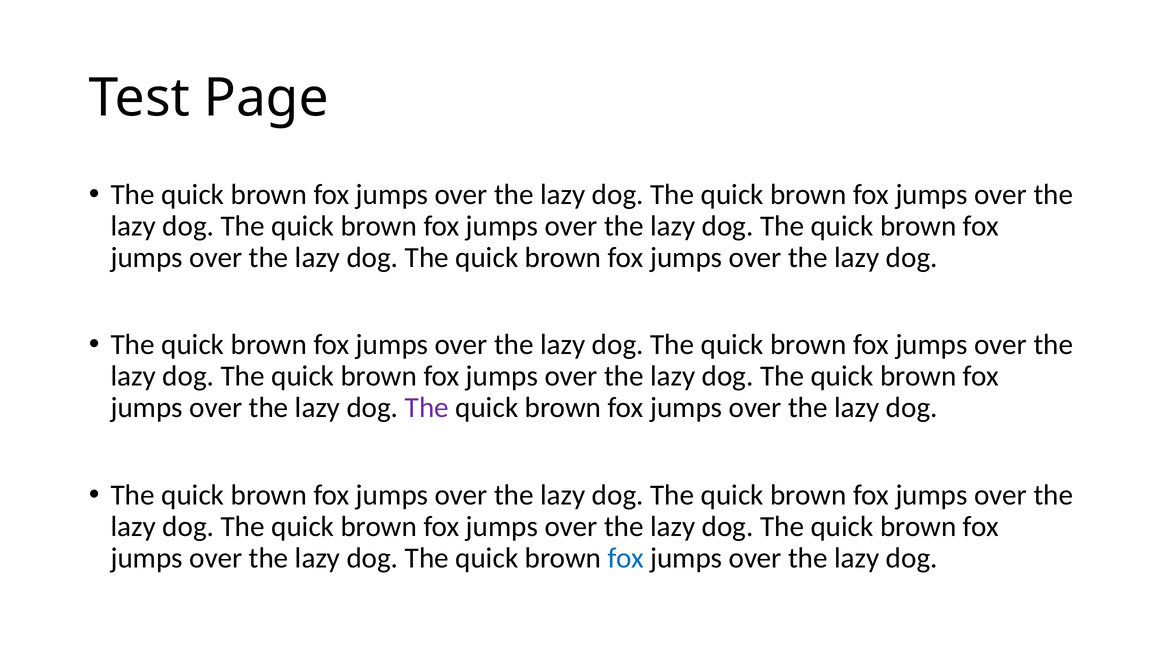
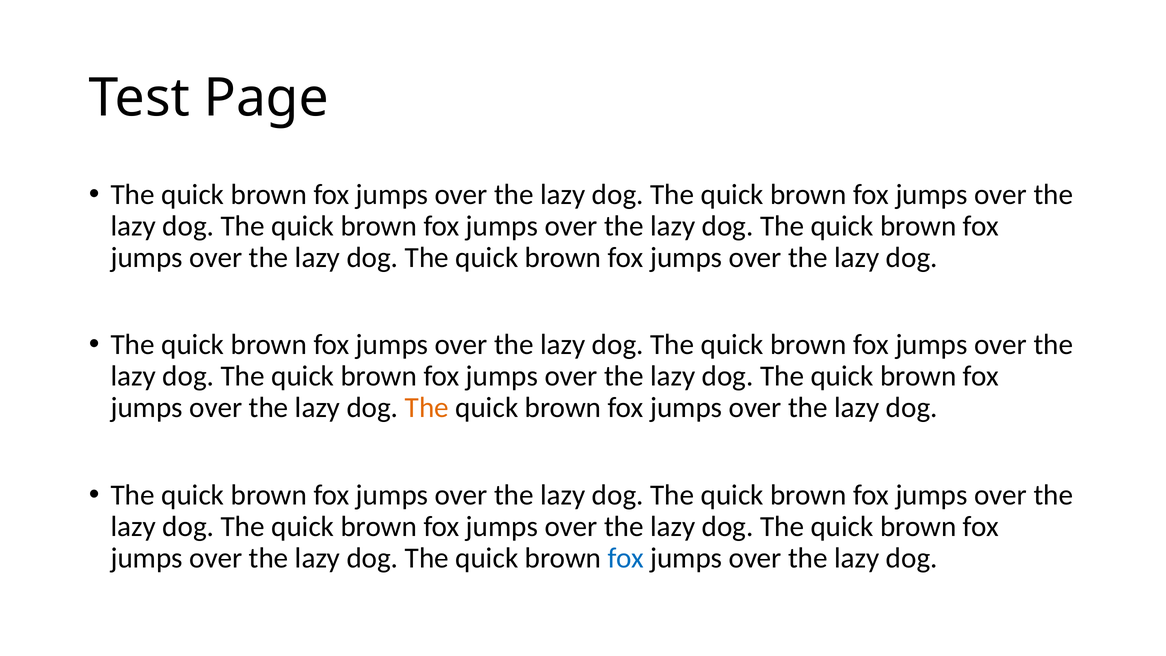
The colour: purple -> orange (427, 408)
